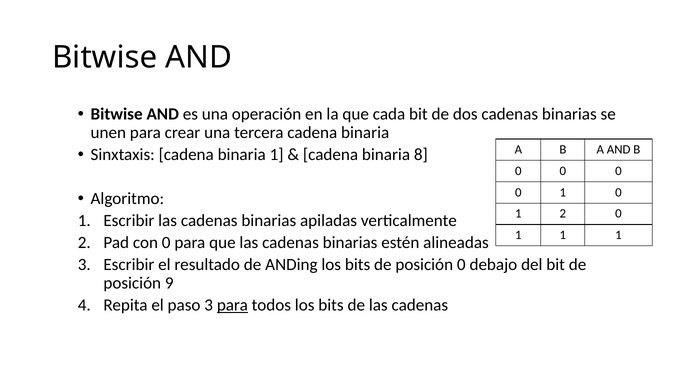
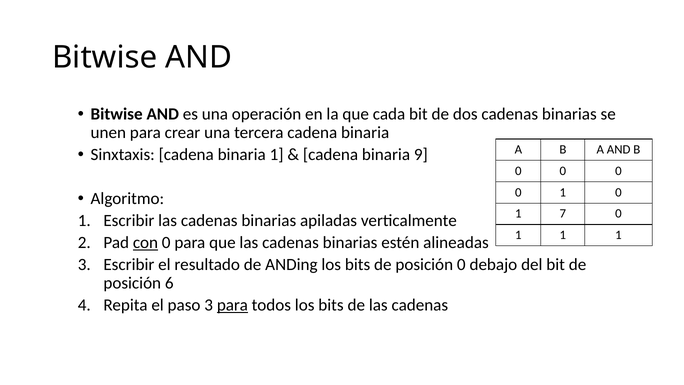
8: 8 -> 9 (421, 155)
1 2: 2 -> 7 (563, 214)
con underline: none -> present (145, 243)
9: 9 -> 6 (169, 283)
